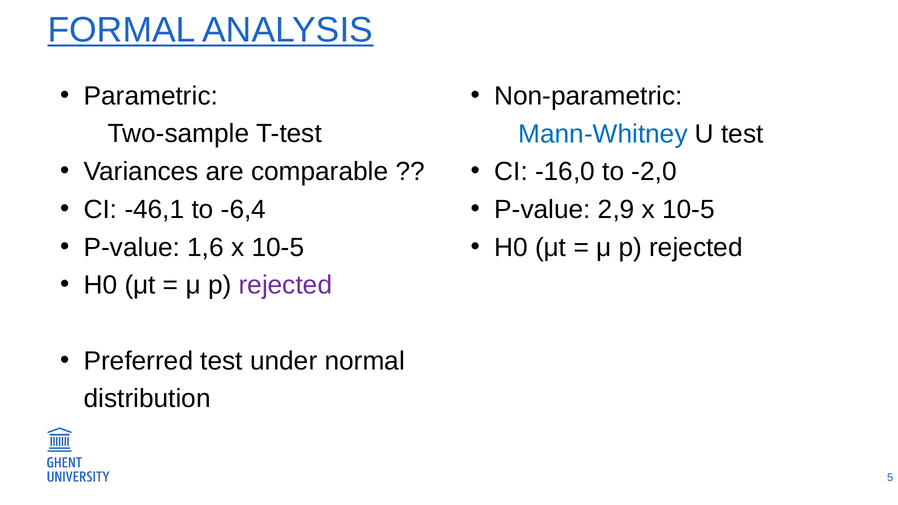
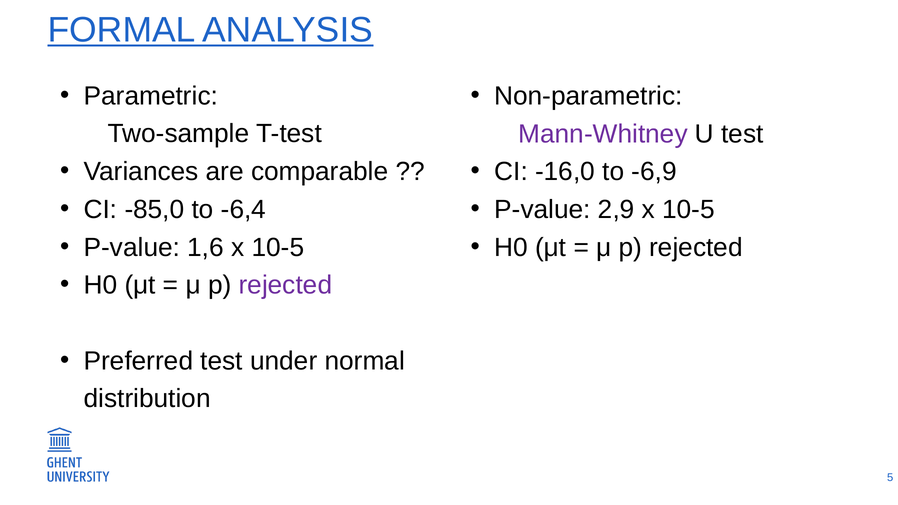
Mann-Whitney colour: blue -> purple (603, 134)
-2,0: -2,0 -> -6,9 (654, 172)
-46,1: -46,1 -> -85,0 (154, 210)
